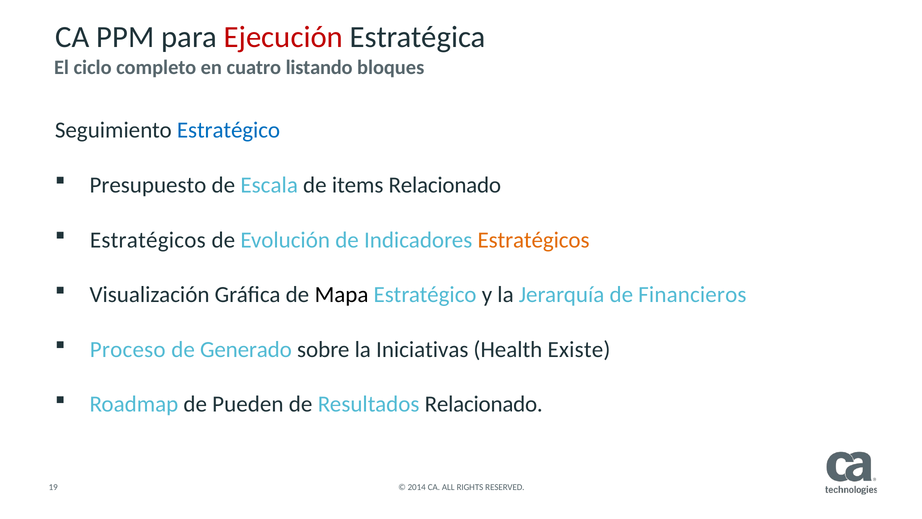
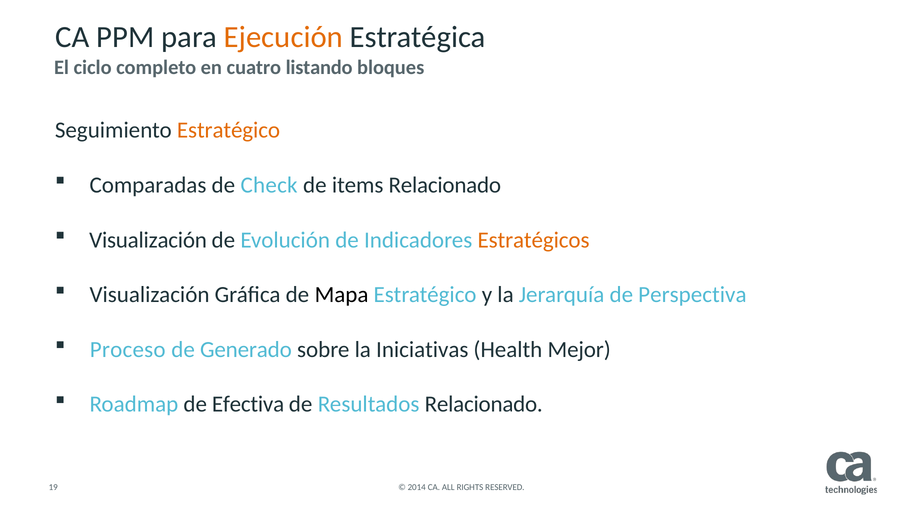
Ejecución colour: red -> orange (283, 37)
Estratégico colour: blue -> orange (228, 130)
Presupuesto: Presupuesto -> Comparadas (148, 185)
Escala: Escala -> Check (269, 185)
Estratégicos: Estratégicos -> Visualización (148, 240)
Financieros: Financieros -> Perspectiva (692, 295)
Existe: Existe -> Mejor (579, 350)
Pueden: Pueden -> Efectiva (248, 404)
